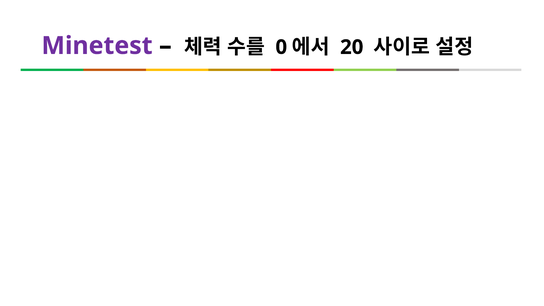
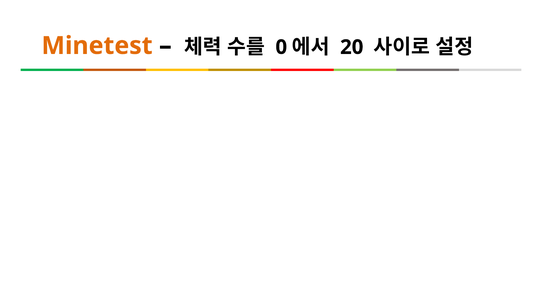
Minetest colour: purple -> orange (97, 46)
